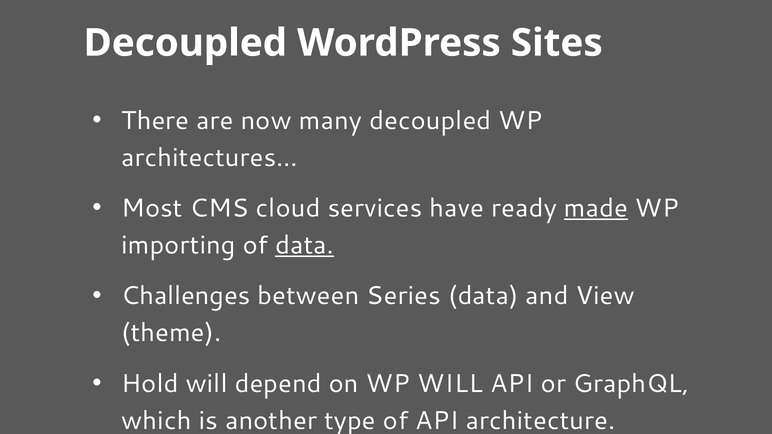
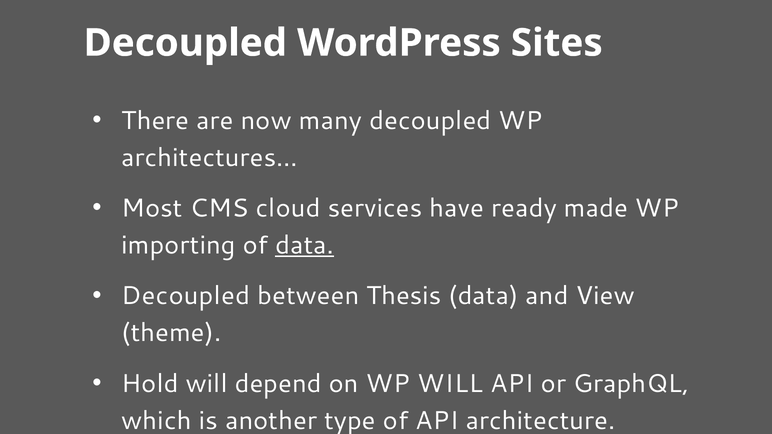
made underline: present -> none (596, 208)
Challenges: Challenges -> Decoupled (186, 296)
Series: Series -> Thesis (404, 296)
